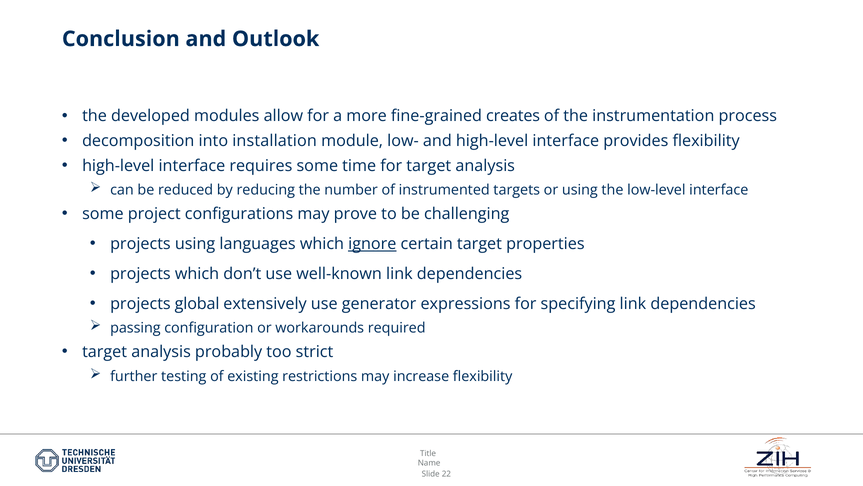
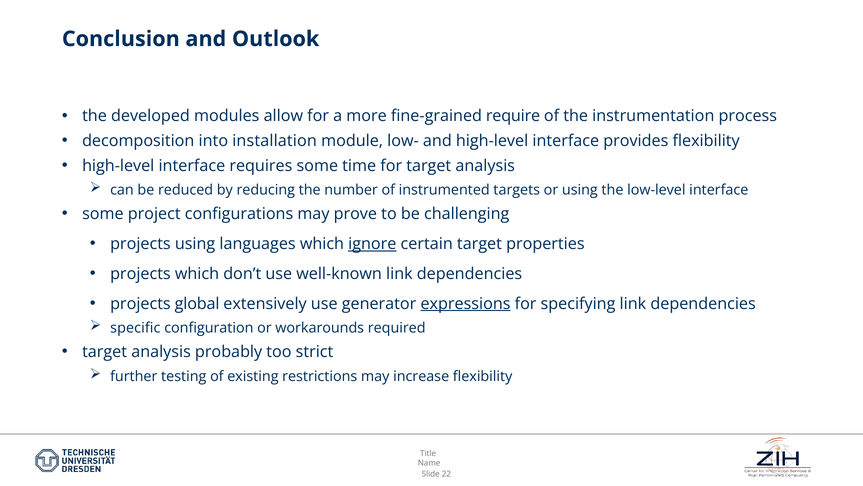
creates: creates -> require (513, 116)
expressions underline: none -> present (466, 303)
passing: passing -> specific (135, 328)
